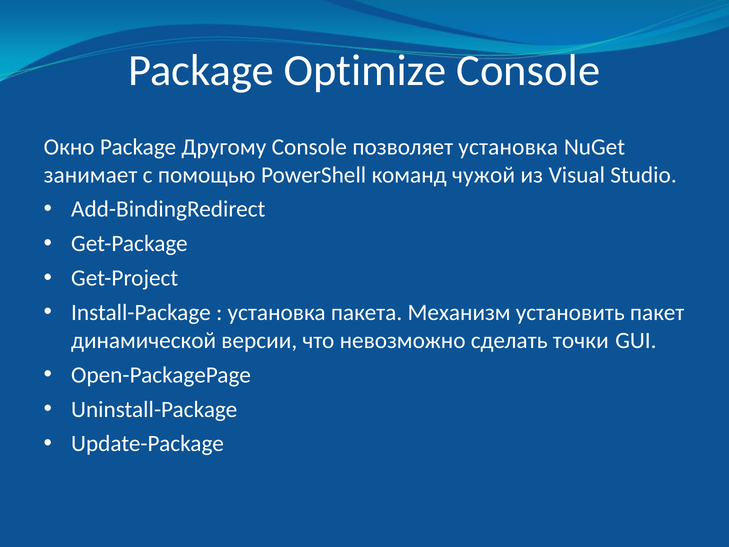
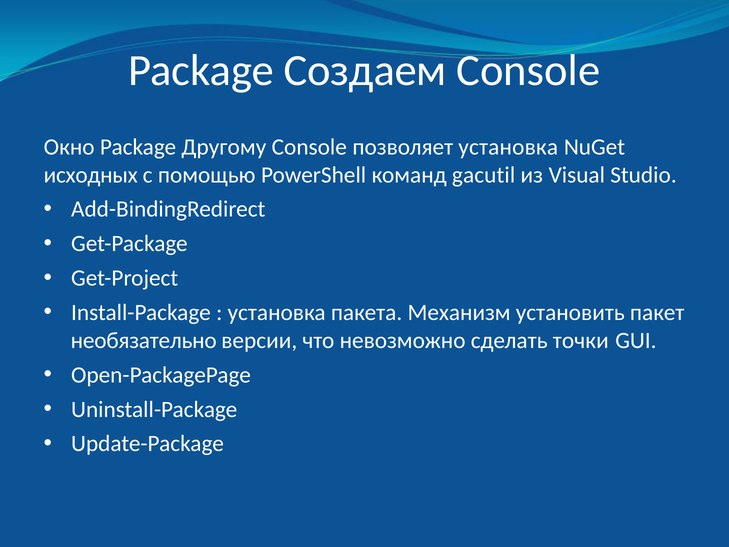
Optimize: Optimize -> Создаем (365, 71)
занимает: занимает -> исходных (91, 175)
чужой: чужой -> gacutil (484, 175)
динамической: динамической -> необязательно (144, 340)
